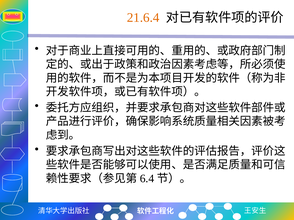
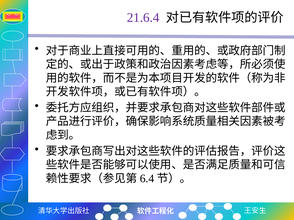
21.6.4 colour: orange -> purple (143, 18)
